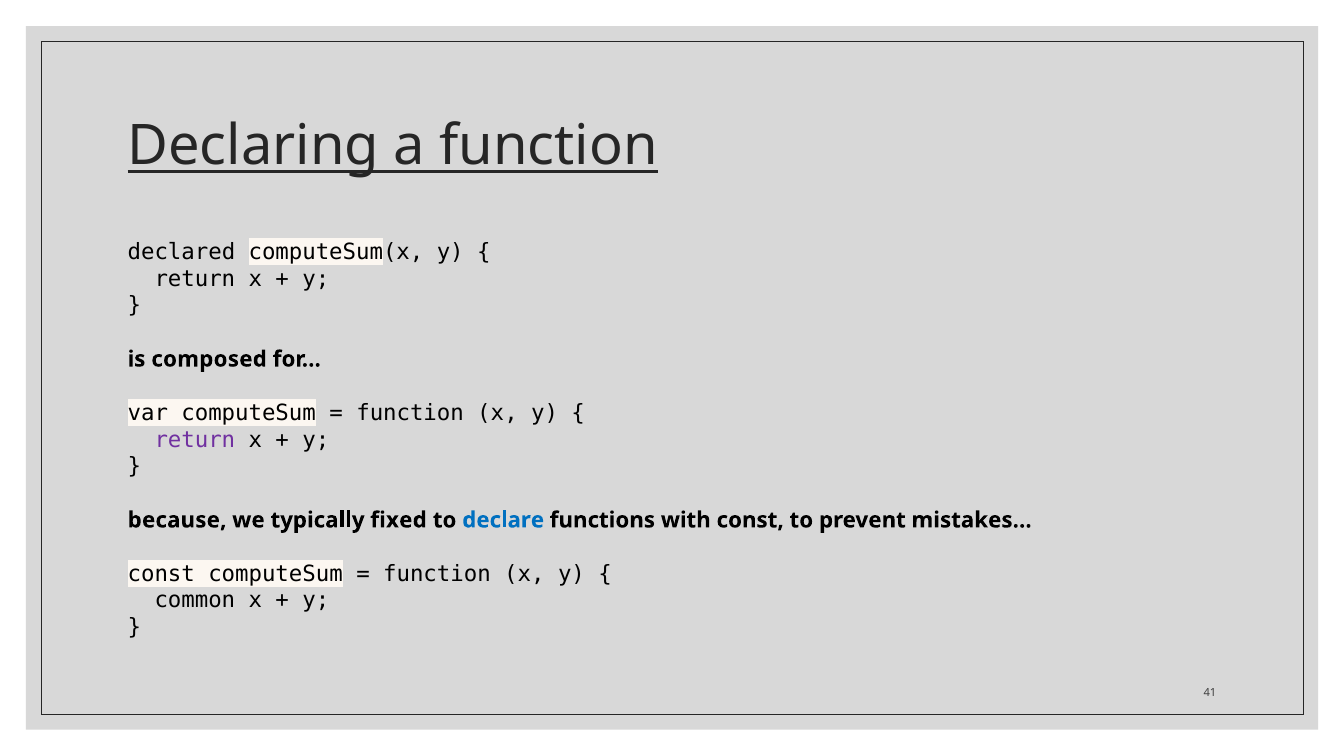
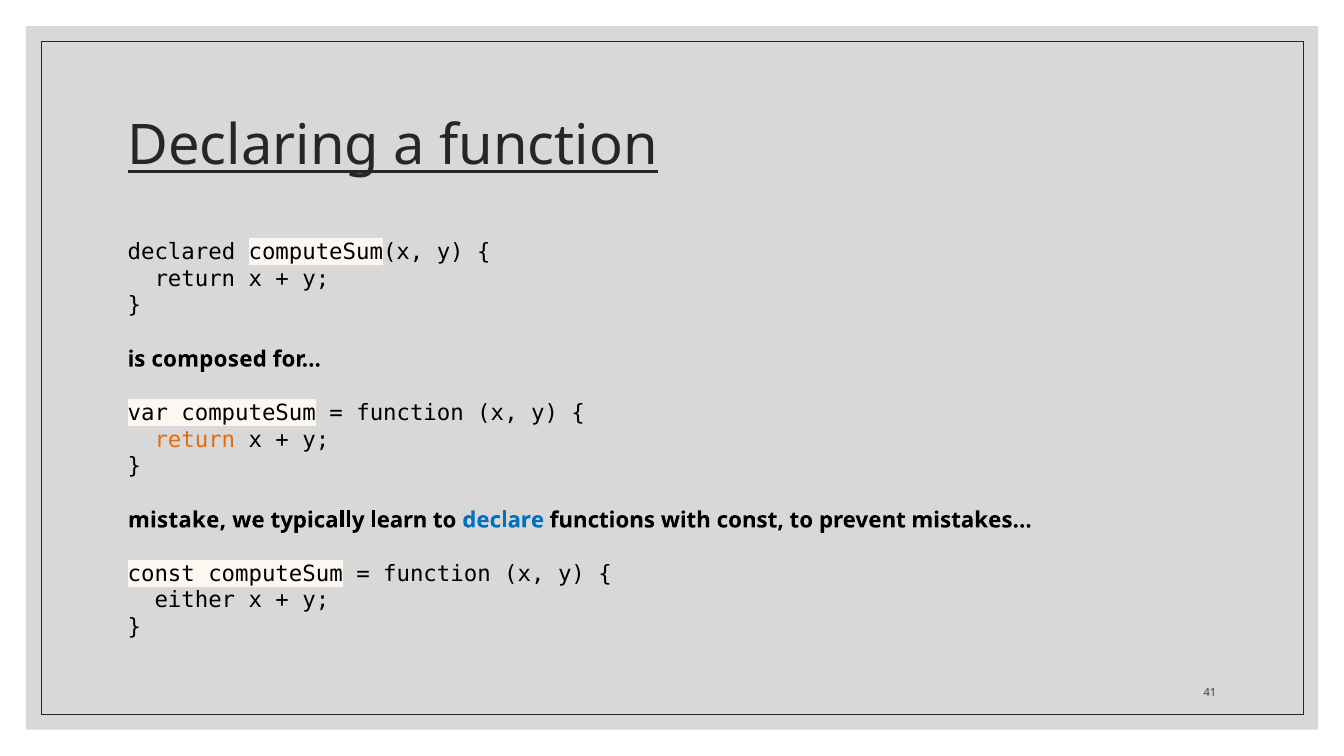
return colour: purple -> orange (195, 440)
because: because -> mistake (177, 520)
fixed: fixed -> learn (399, 520)
common: common -> either (195, 601)
